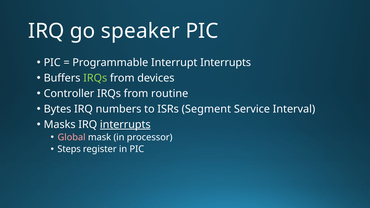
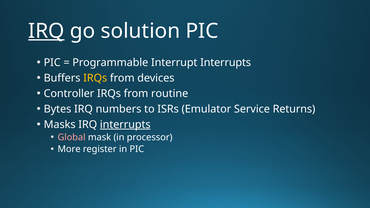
IRQ underline: none -> present (46, 31)
speaker: speaker -> solution (140, 31)
IRQs colour: light green -> yellow (95, 78)
Segment: Segment -> Emulator (206, 109)
Interval: Interval -> Returns (294, 109)
Steps: Steps -> More (69, 149)
